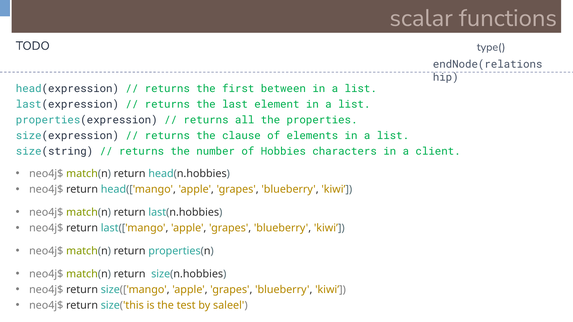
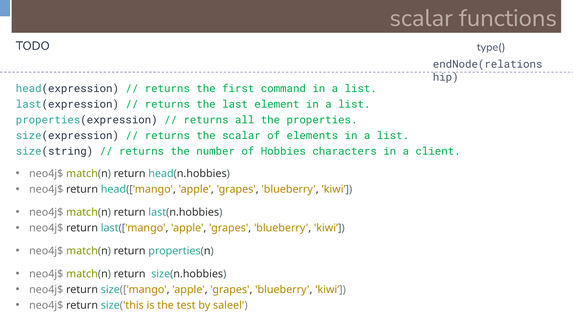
between: between -> command (283, 89)
the clause: clause -> scalar (241, 136)
